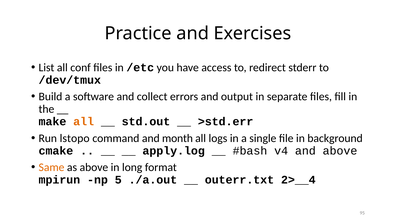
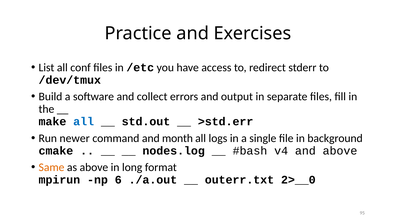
all colour: orange -> blue (84, 121)
lstopo: lstopo -> newer (75, 138)
apply.log: apply.log -> nodes.log (174, 151)
5: 5 -> 6 (118, 180)
2>__4: 2>__4 -> 2>__0 (298, 180)
